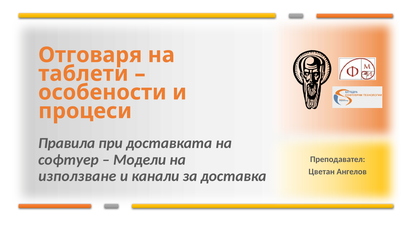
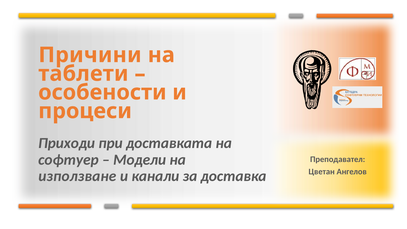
Отговаря: Отговаря -> Причини (90, 55)
Правила: Правила -> Приходи (67, 143)
